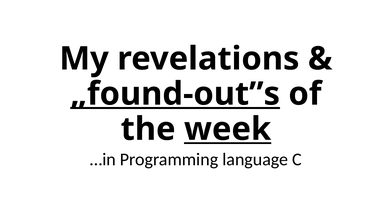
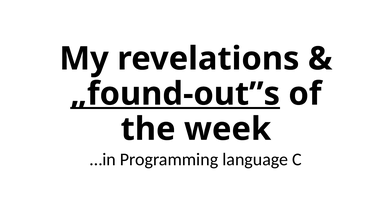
week underline: present -> none (228, 129)
